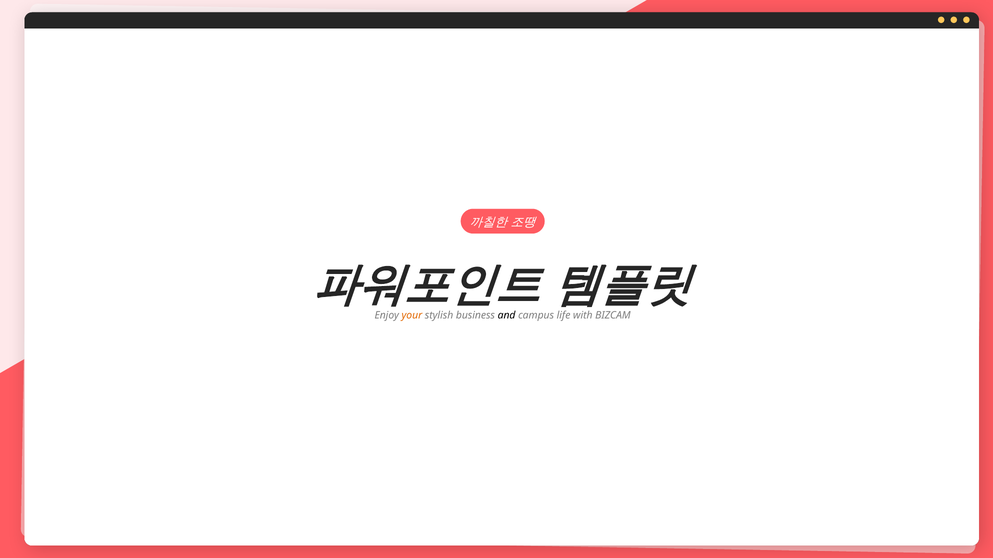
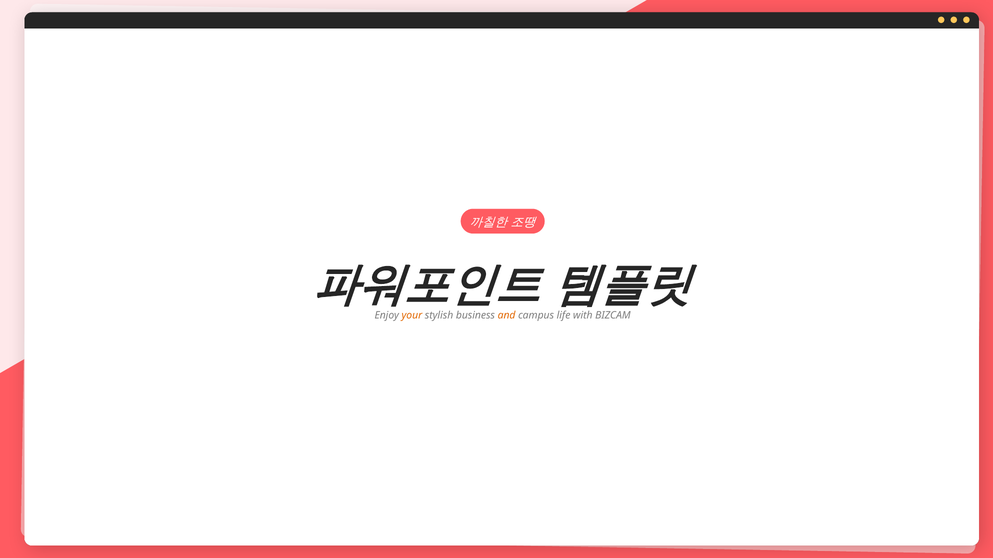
and colour: black -> orange (507, 316)
